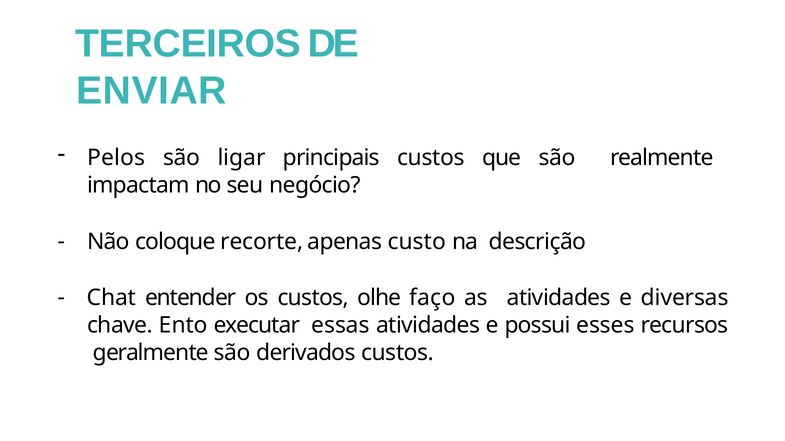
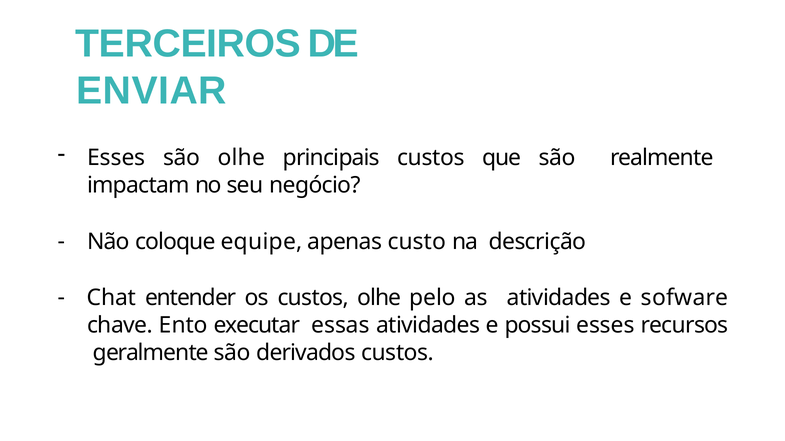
Pelos: Pelos -> Esses (116, 158)
são ligar: ligar -> olhe (241, 158)
recorte: recorte -> equipe (262, 242)
faço: faço -> pelo (433, 298)
diversas: diversas -> sofware (685, 298)
